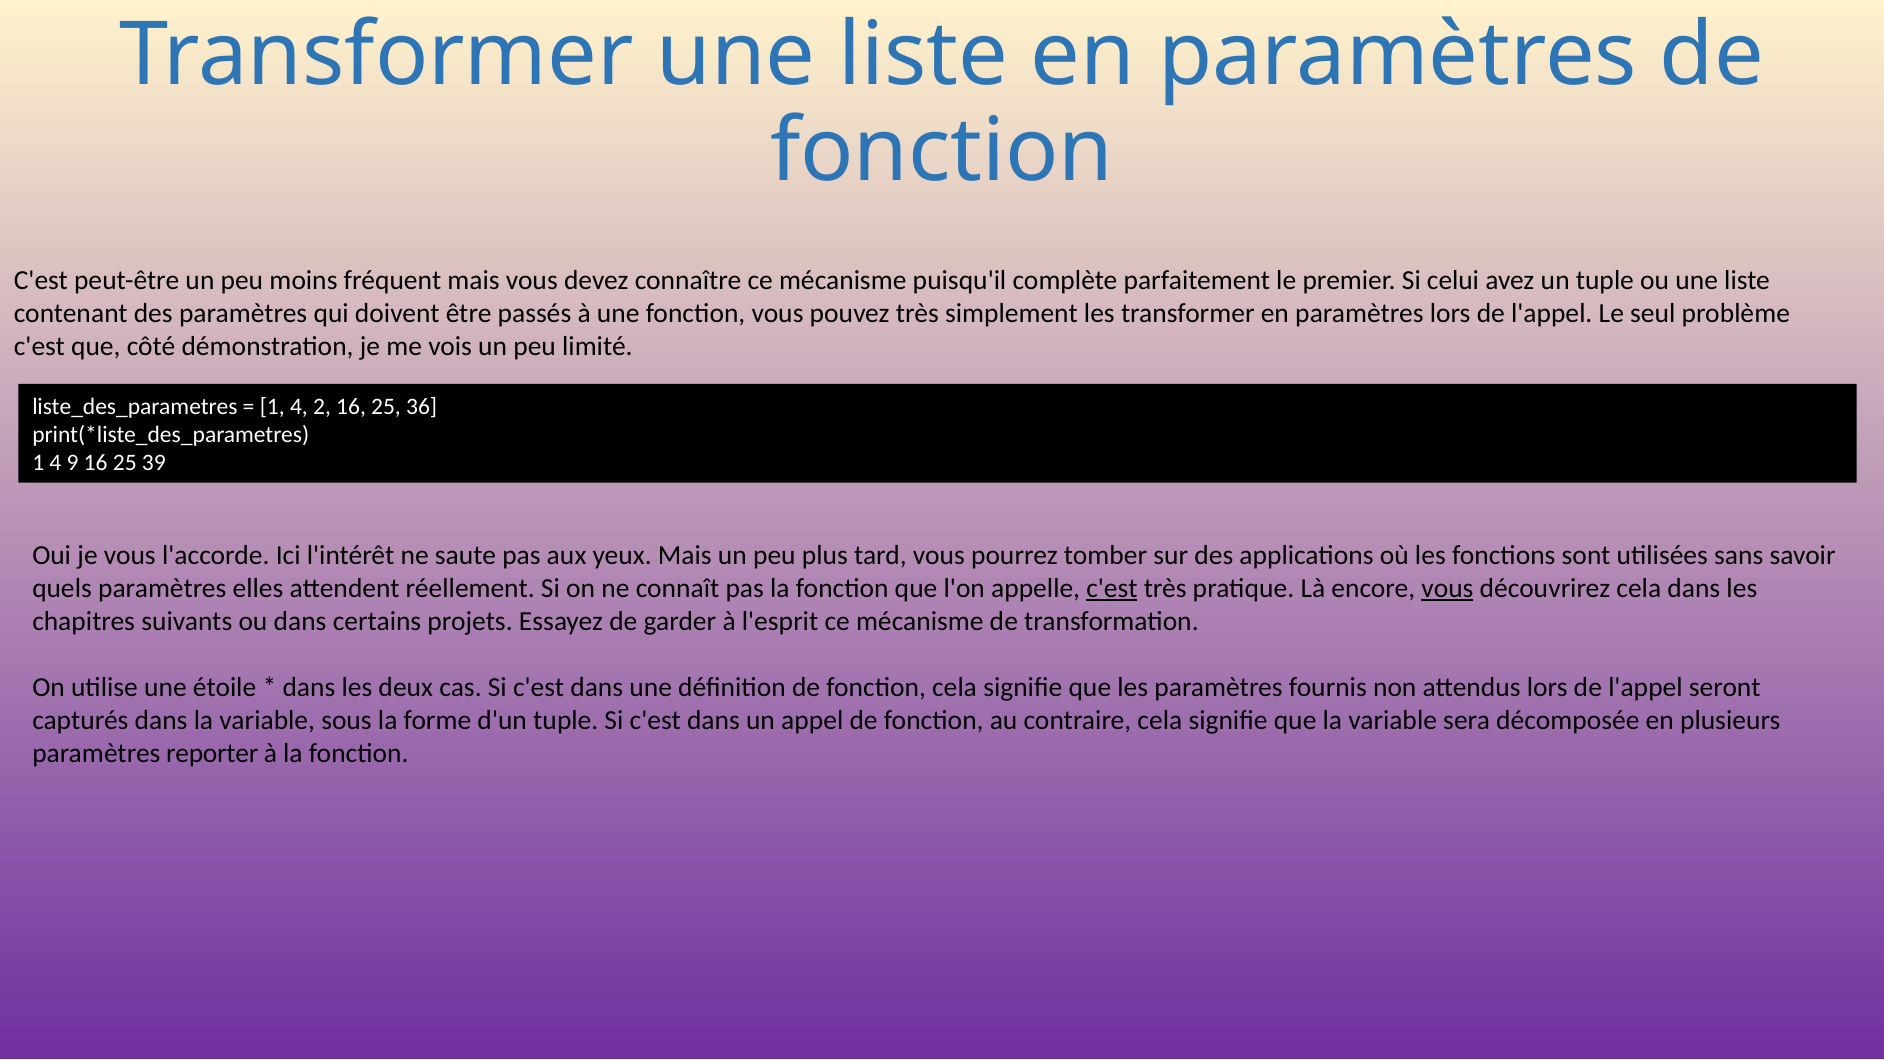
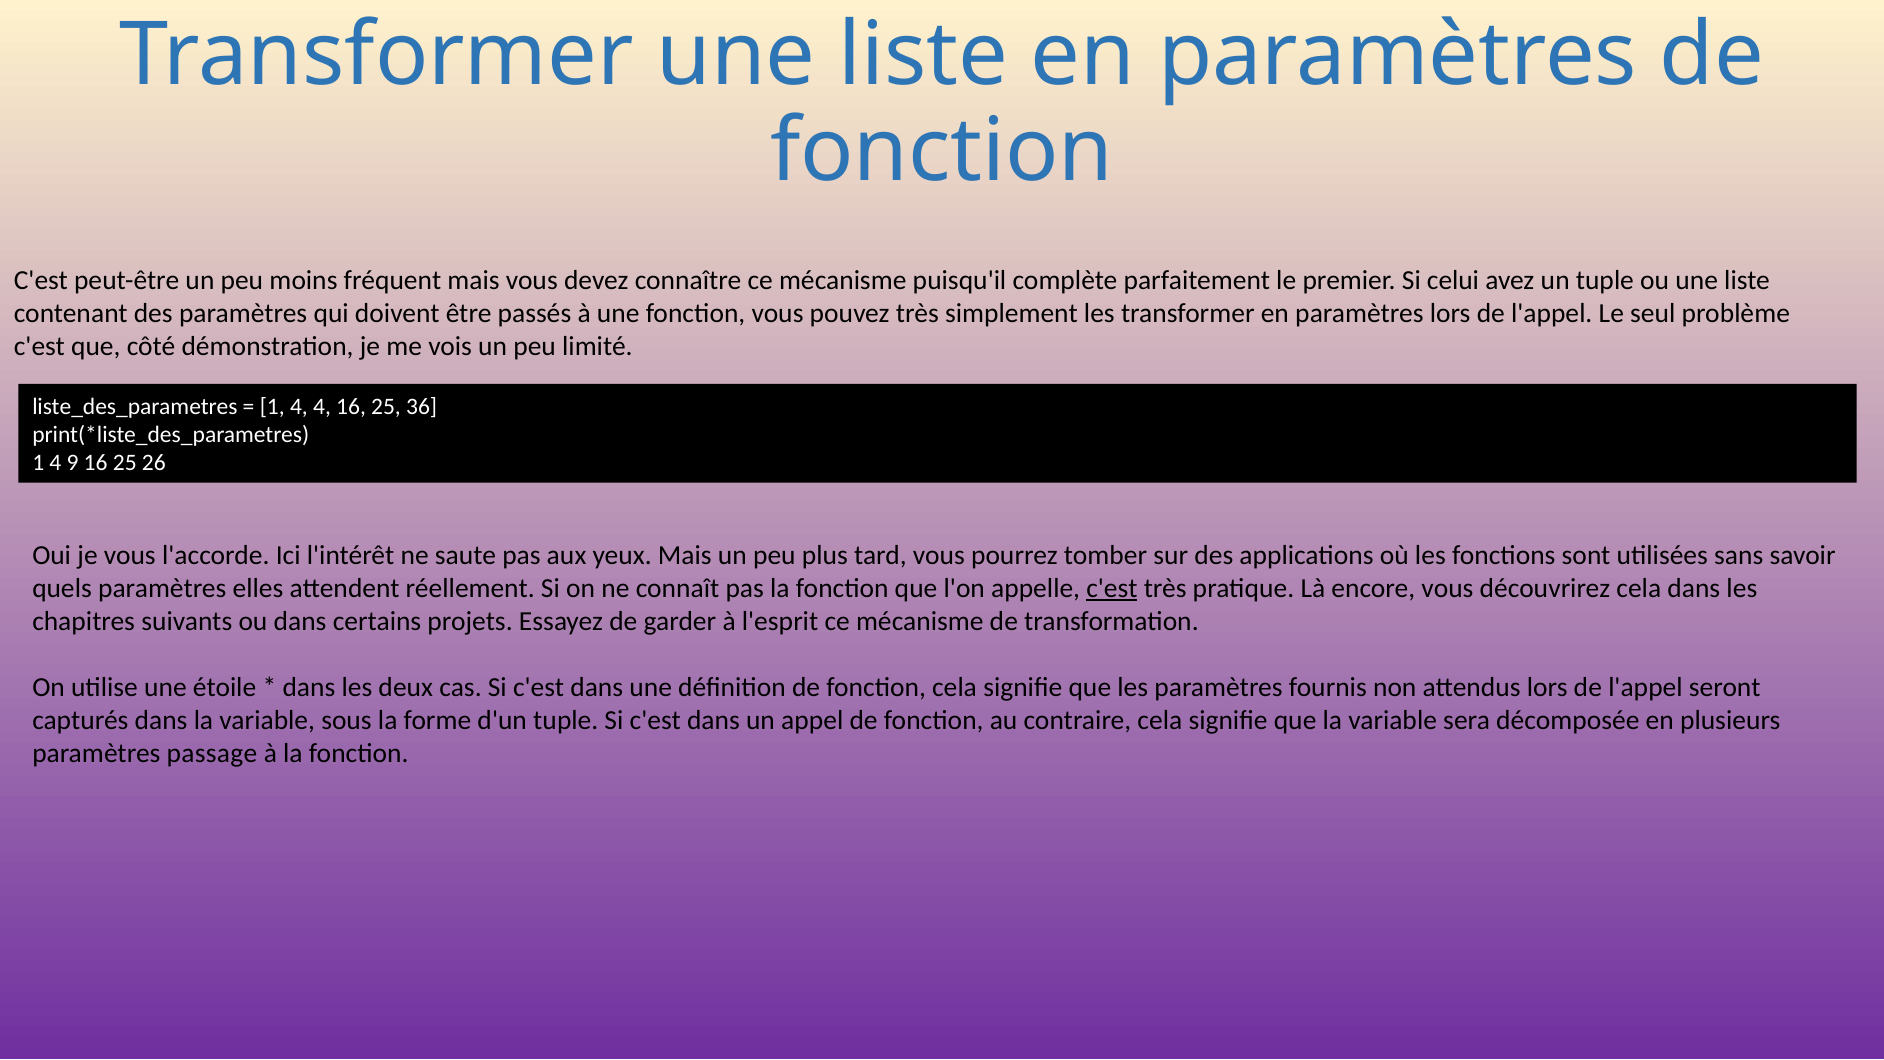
4 2: 2 -> 4 (322, 407)
39: 39 -> 26 (154, 463)
vous underline: present -> none (1447, 588)
reporter: reporter -> passage (212, 753)
